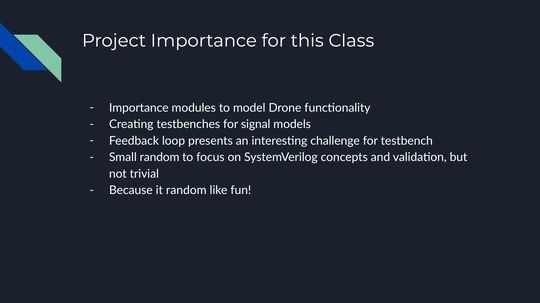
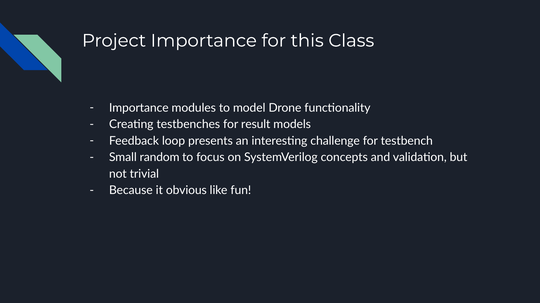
signal: signal -> result (256, 125)
it random: random -> obvious (186, 191)
